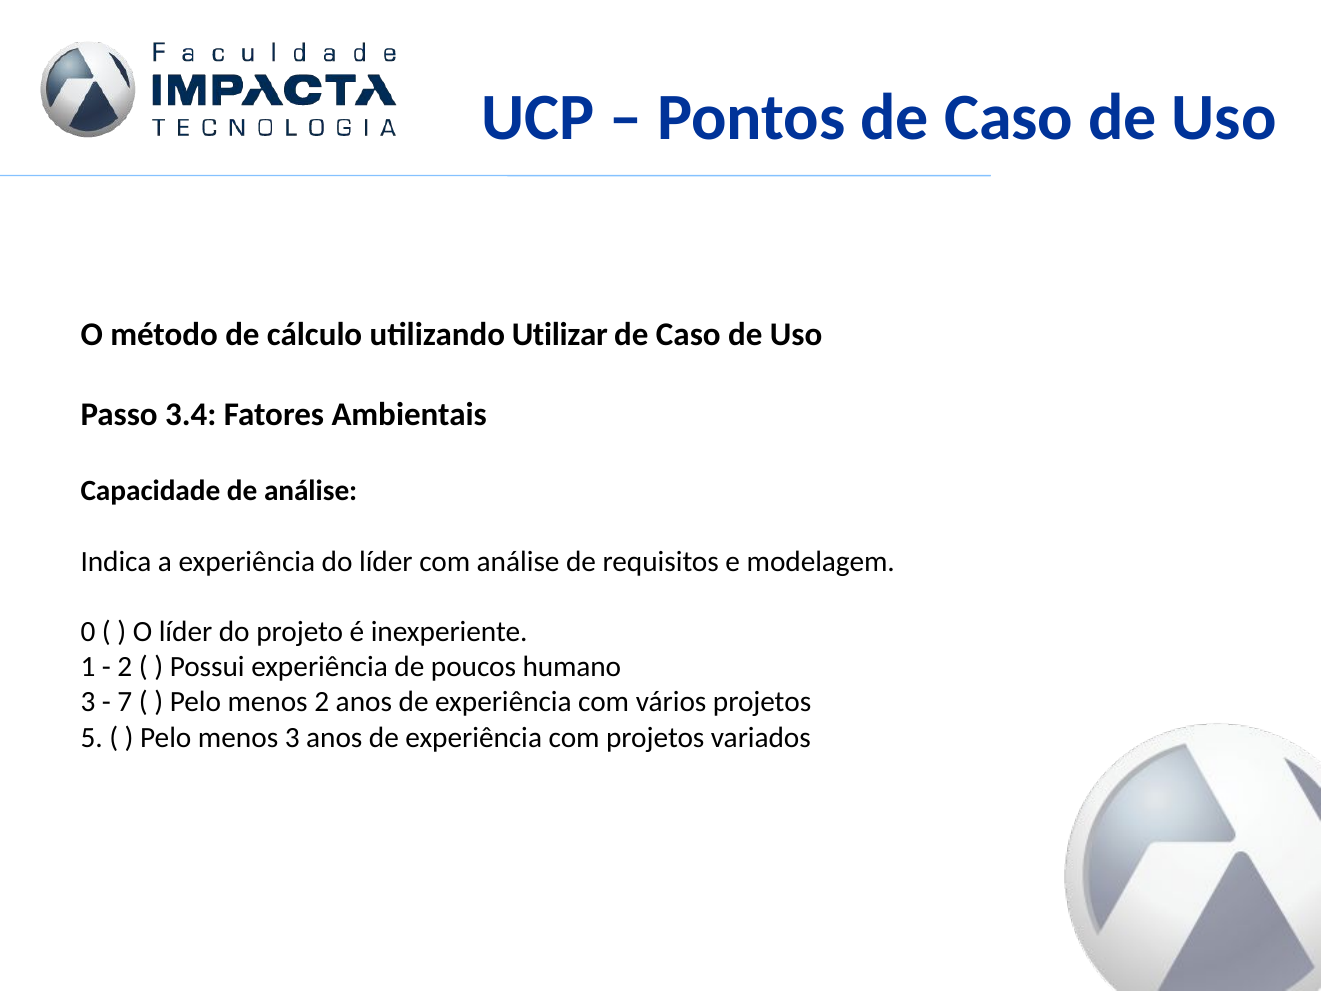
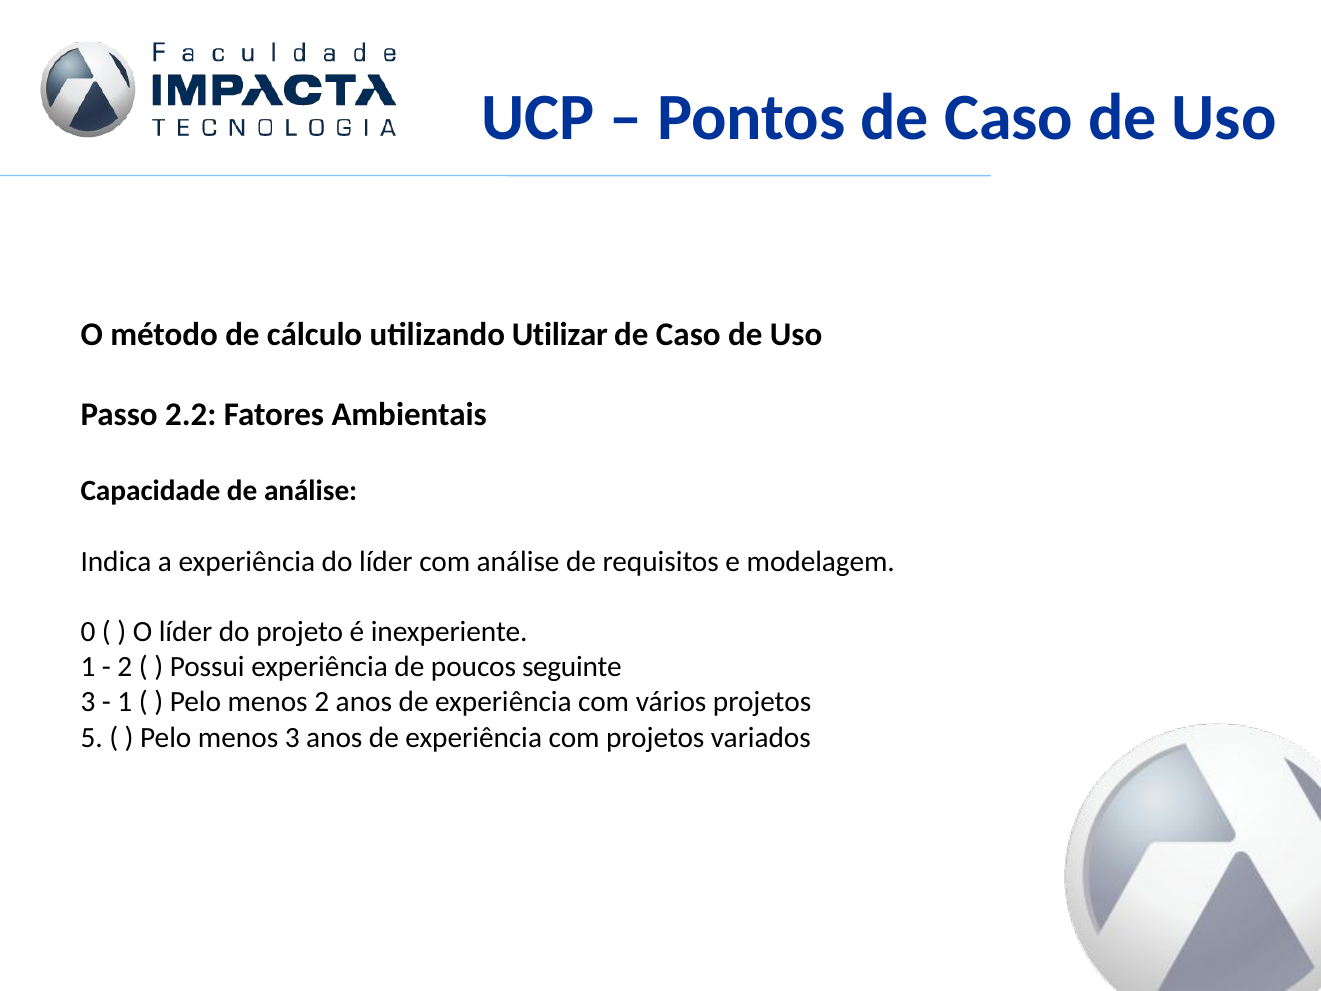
3.4: 3.4 -> 2.2 (191, 414)
humano: humano -> seguinte (572, 667)
7: 7 -> 1 (125, 702)
